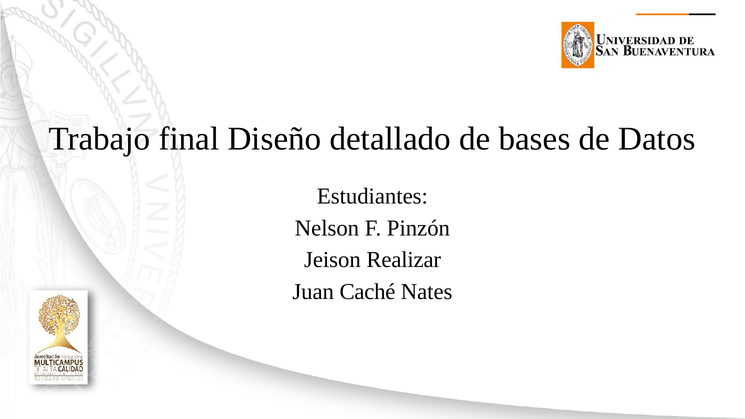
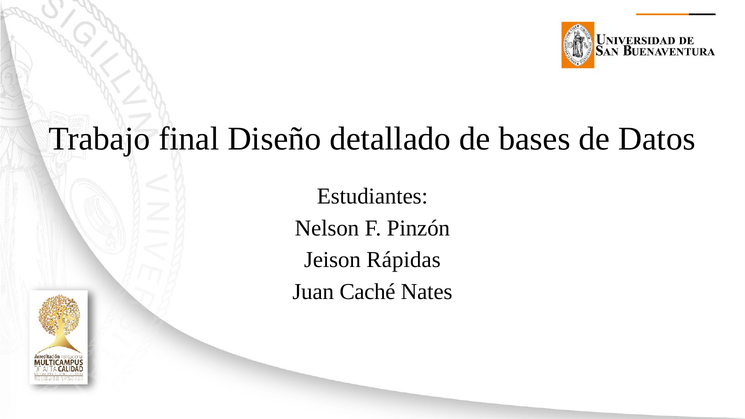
Realizar: Realizar -> Rápidas (404, 260)
